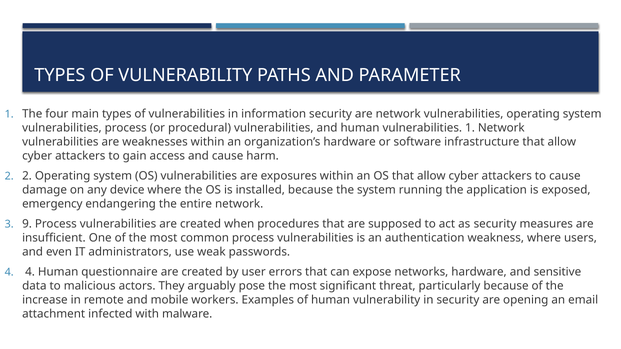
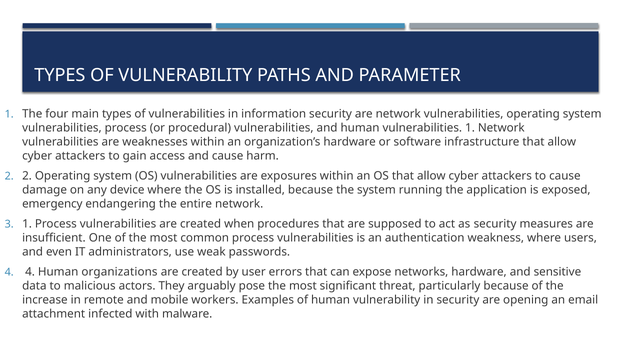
3 9: 9 -> 1 (27, 224)
questionnaire: questionnaire -> organizations (119, 272)
